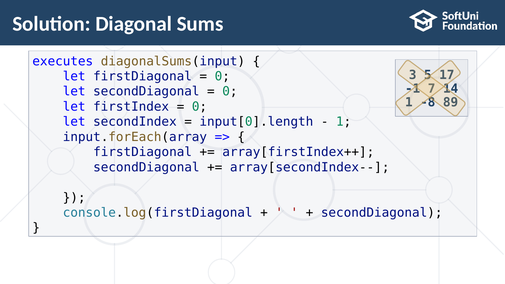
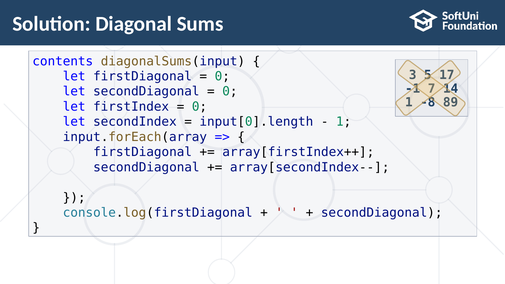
executes: executes -> contents (63, 61)
